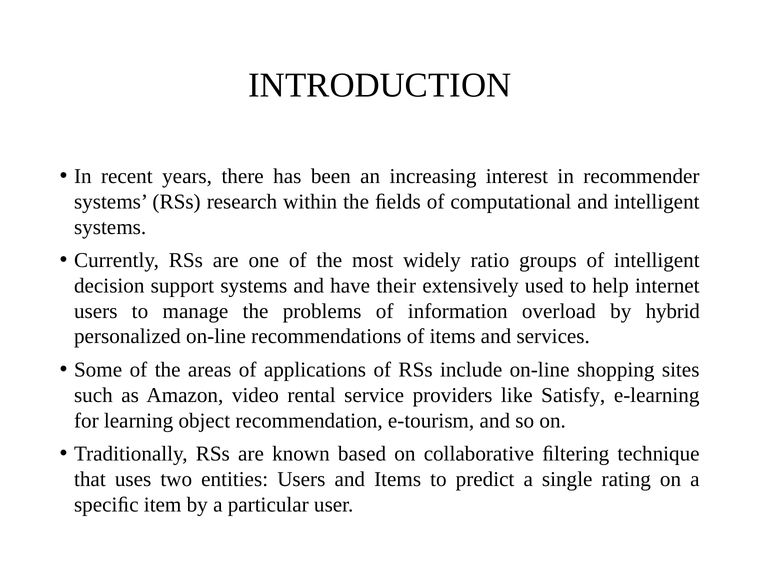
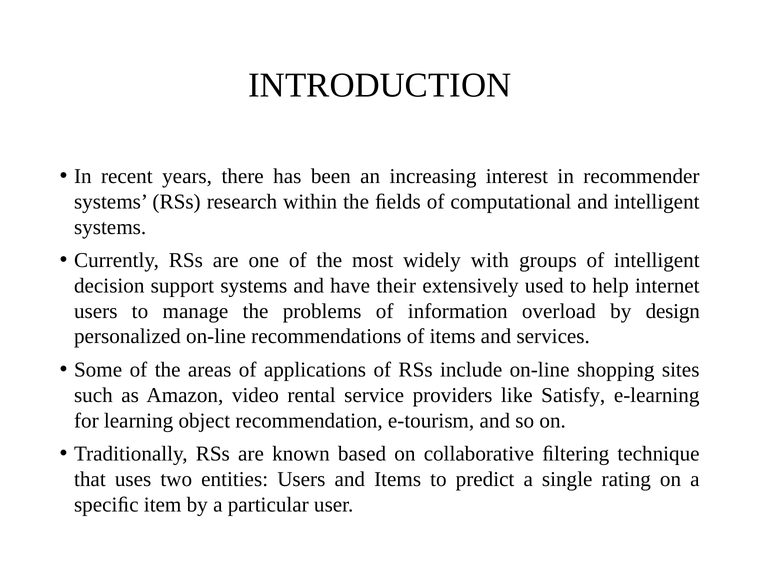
ratio: ratio -> with (490, 260)
hybrid: hybrid -> design (673, 311)
